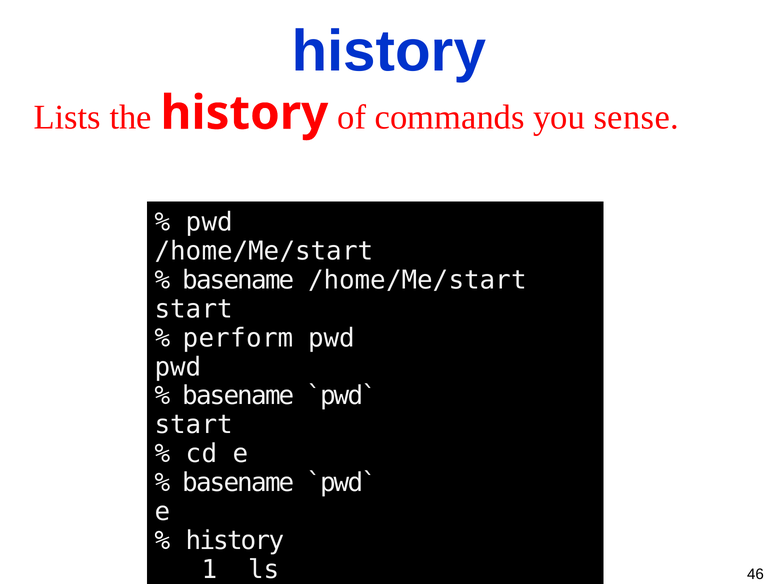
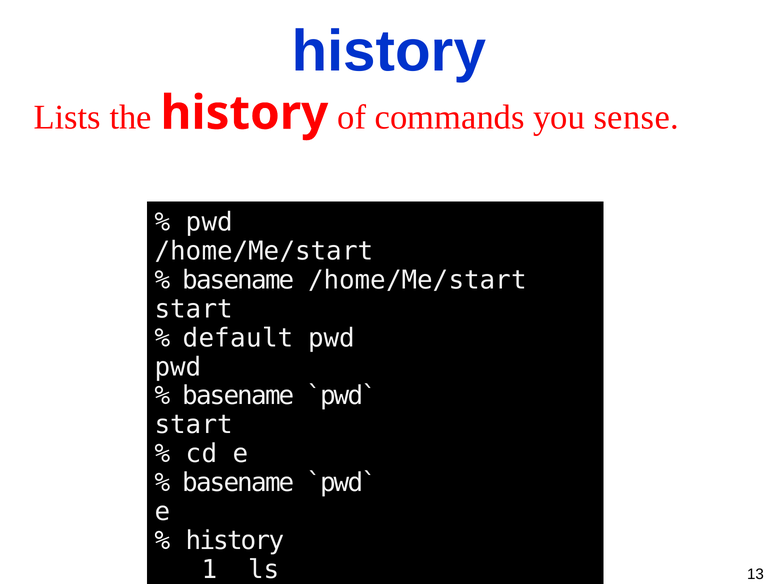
perform: perform -> default (238, 338)
46: 46 -> 13 (755, 574)
